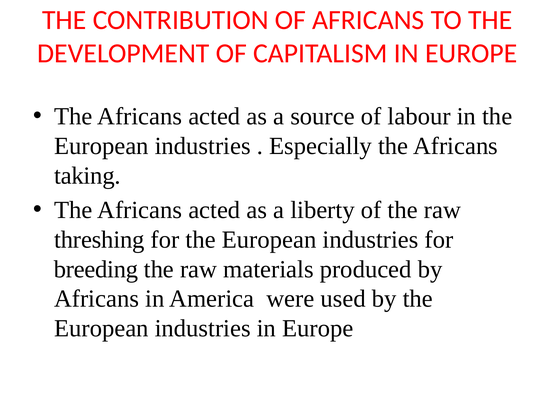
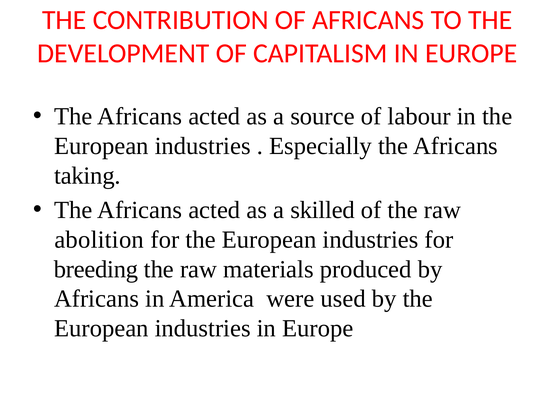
liberty: liberty -> skilled (323, 210)
threshing: threshing -> abolition (99, 240)
